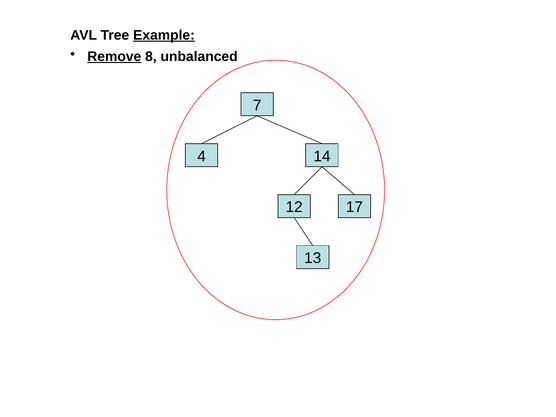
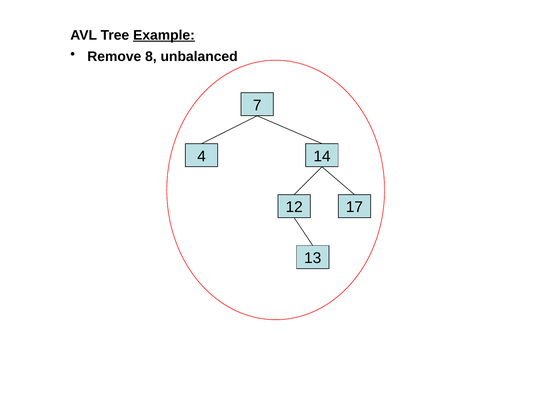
Remove underline: present -> none (114, 57)
